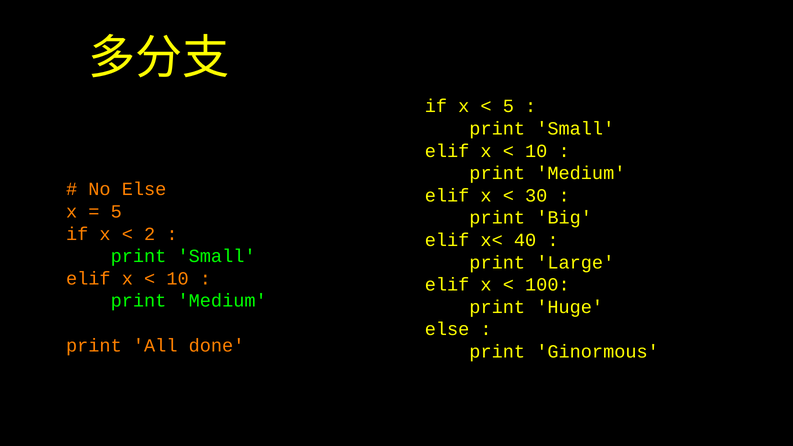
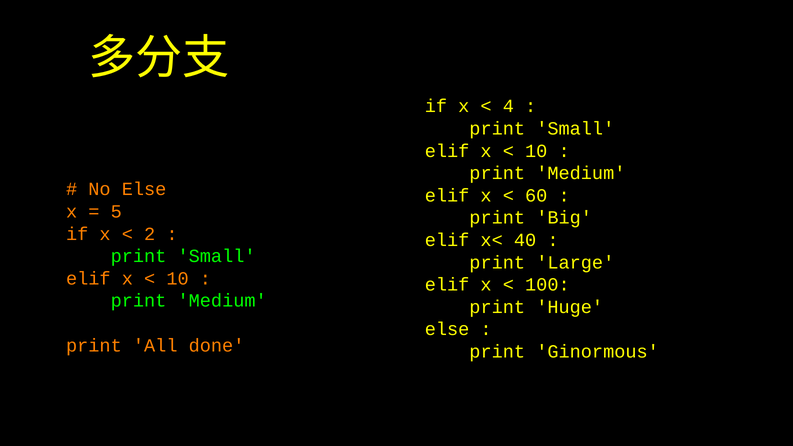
5: 5 -> 4 (508, 106)
30: 30 -> 60 (536, 196)
